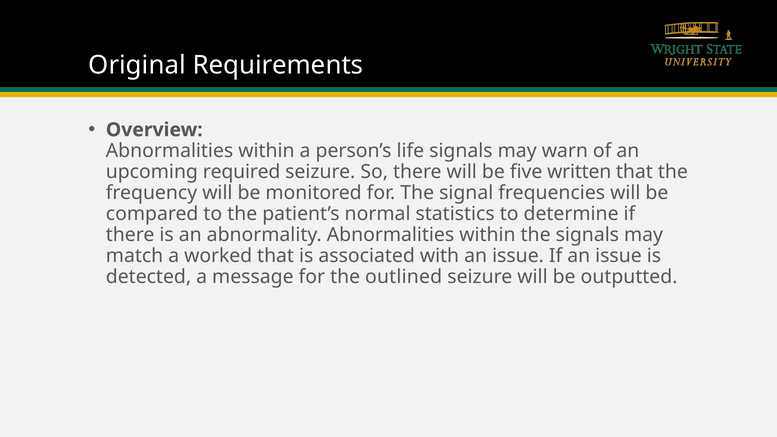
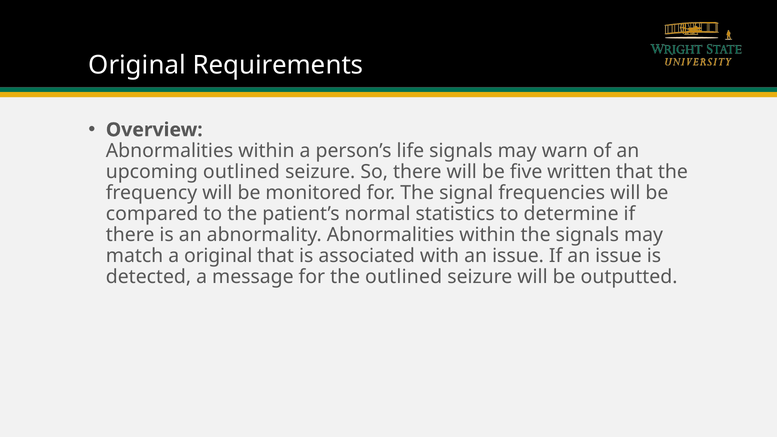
upcoming required: required -> outlined (241, 172)
a worked: worked -> original (218, 256)
